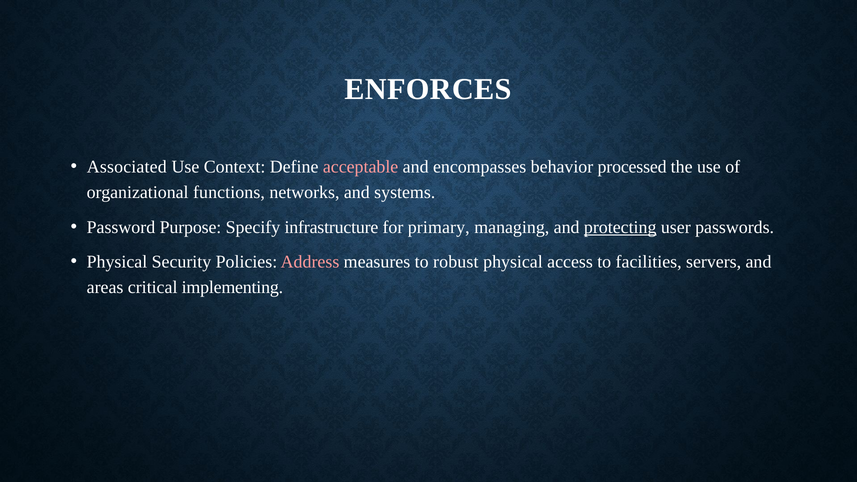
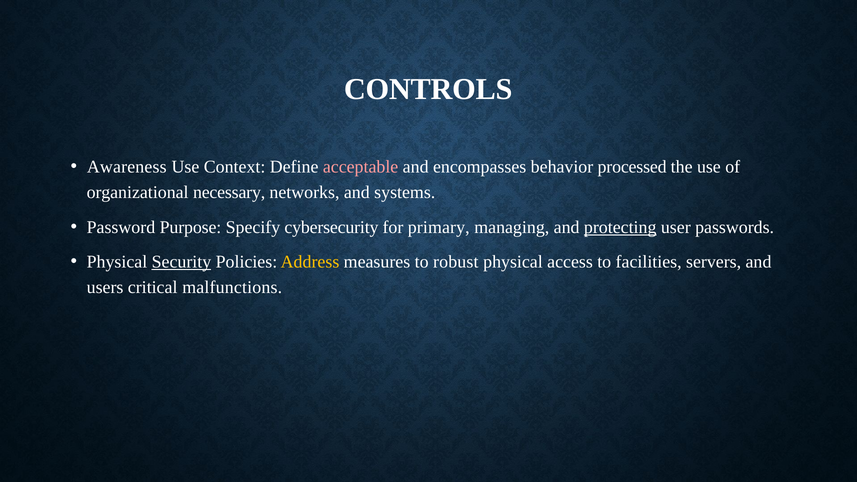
ENFORCES: ENFORCES -> CONTROLS (428, 89)
Associated: Associated -> Awareness (127, 167)
functions: functions -> necessary (229, 193)
infrastructure: infrastructure -> cybersecurity (331, 227)
Security underline: none -> present (181, 262)
Address colour: pink -> yellow (310, 262)
areas: areas -> users (105, 288)
implementing: implementing -> malfunctions (232, 288)
